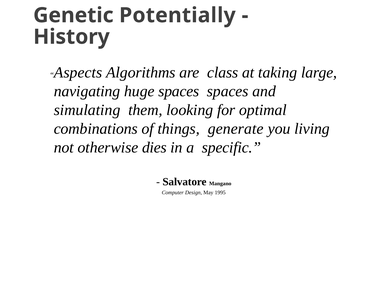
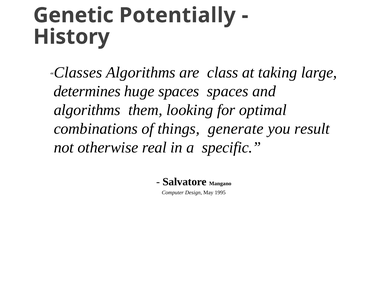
Aspects: Aspects -> Classes (78, 73)
navigating: navigating -> determines (87, 91)
simulating: simulating -> algorithms (87, 110)
living: living -> result (312, 129)
dies: dies -> real (154, 148)
